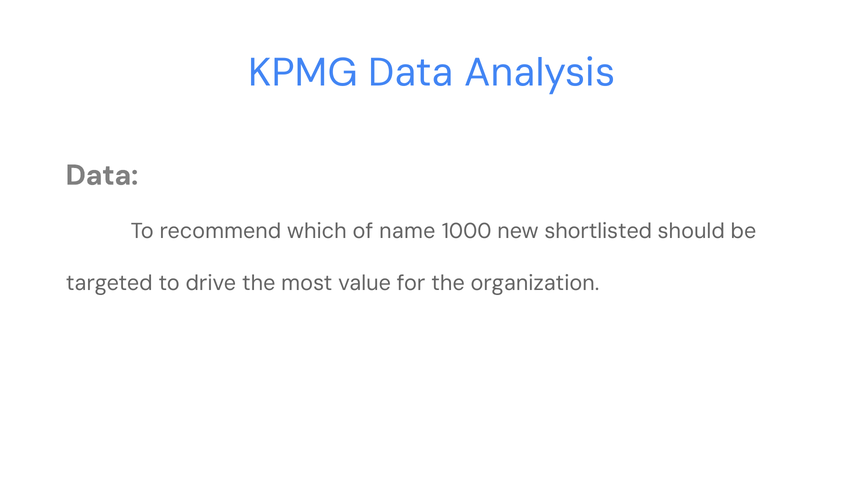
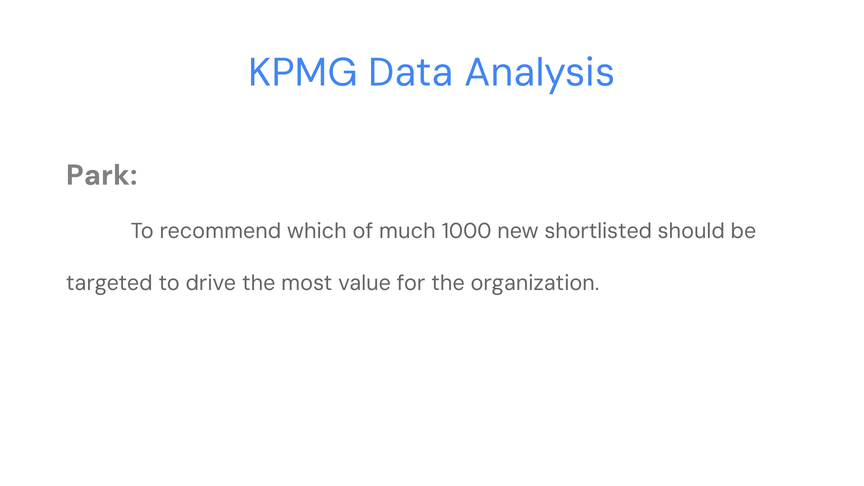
Data: Data -> Park (102, 175)
name: name -> much (407, 231)
